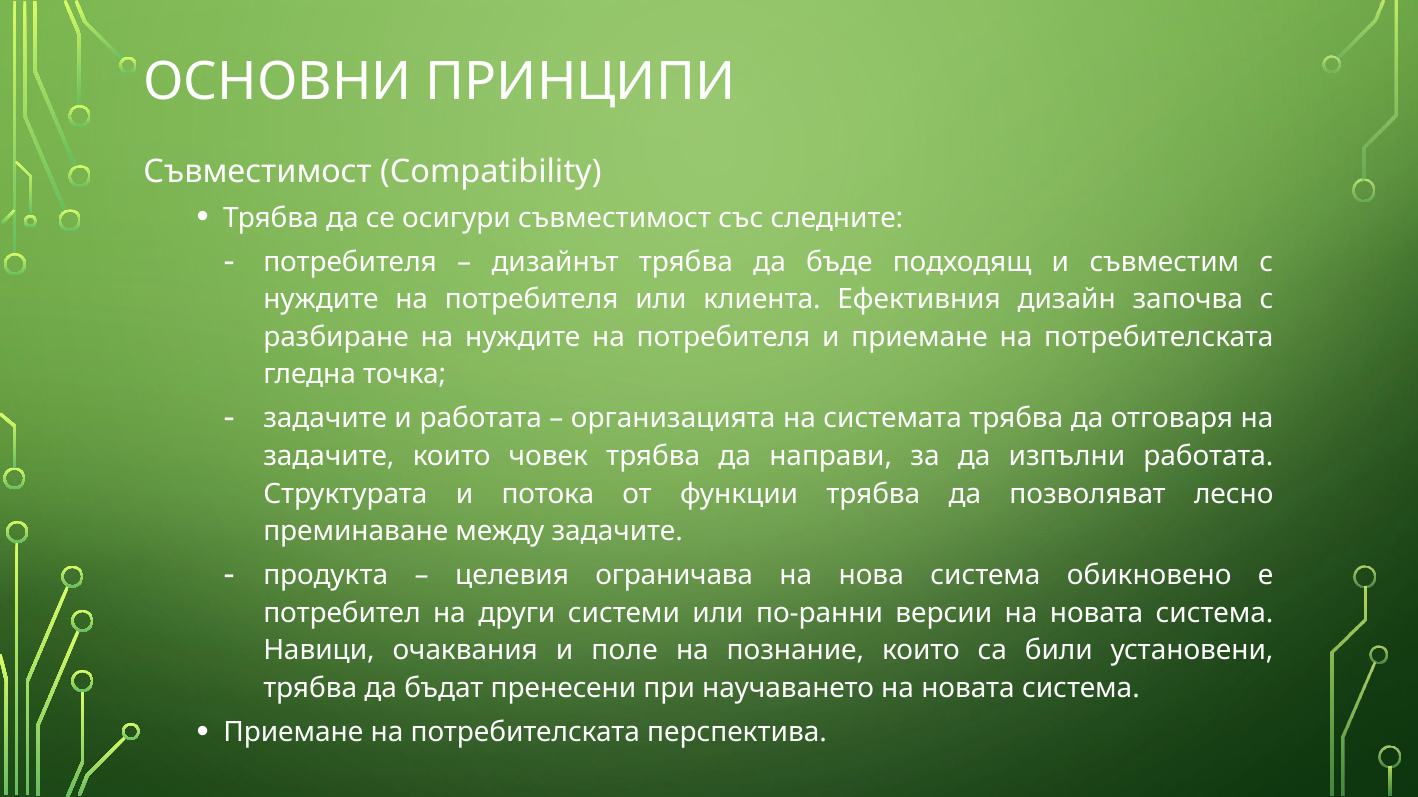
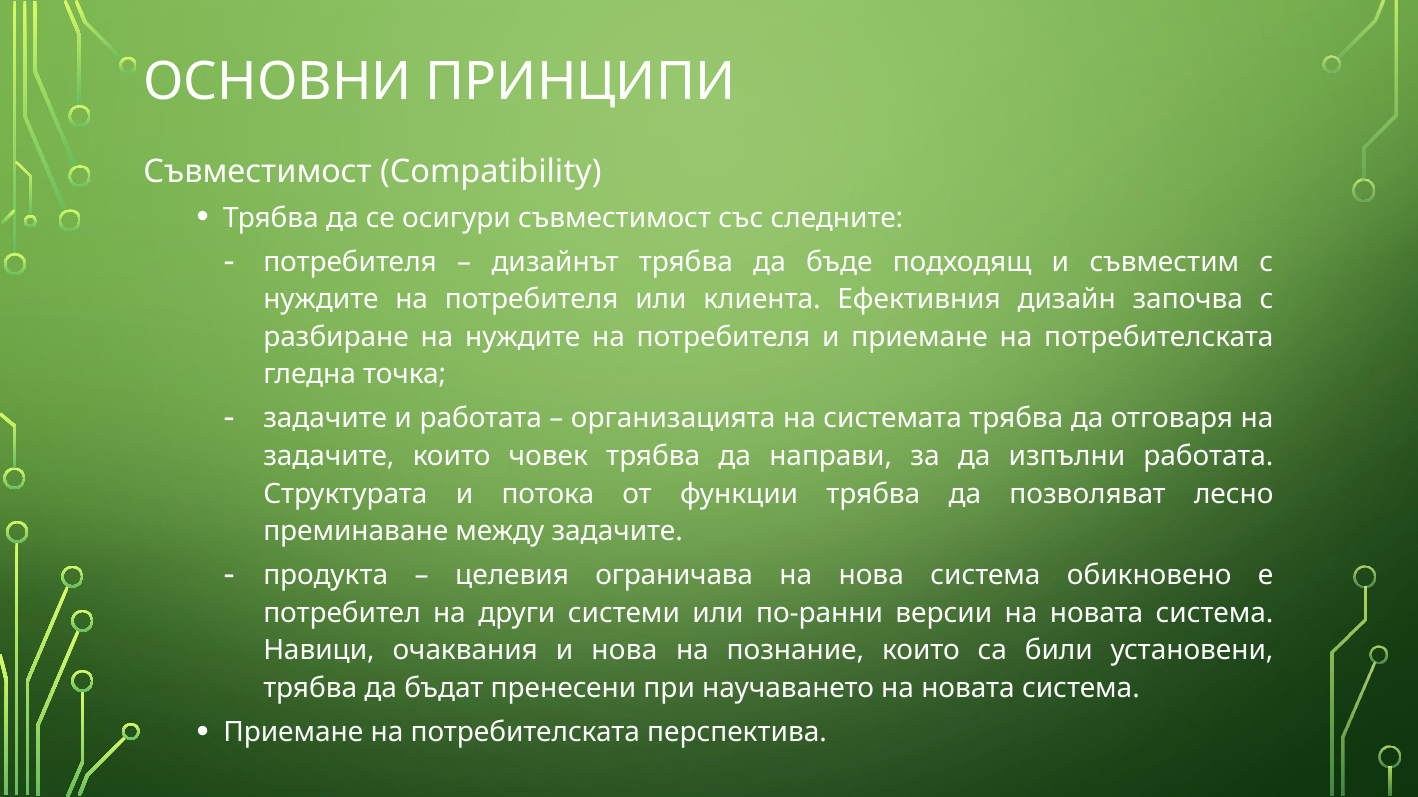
и поле: поле -> нова (625, 651)
